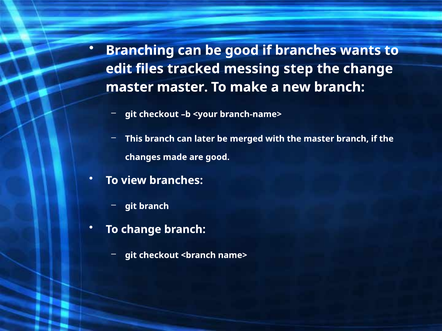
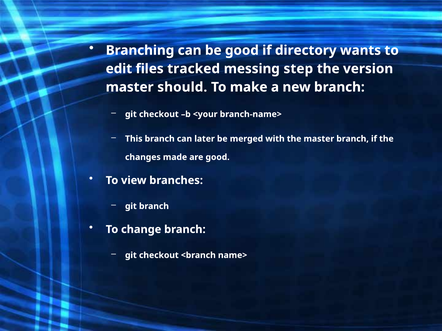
if branches: branches -> directory (306, 50)
the change: change -> version (368, 69)
master master: master -> should (182, 87)
